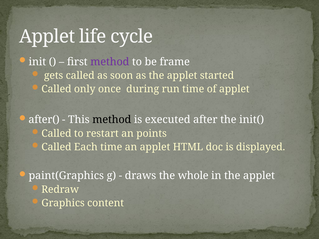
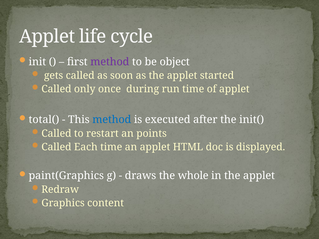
frame: frame -> object (175, 62)
after(: after( -> total( (44, 120)
method colour: black -> blue (112, 120)
